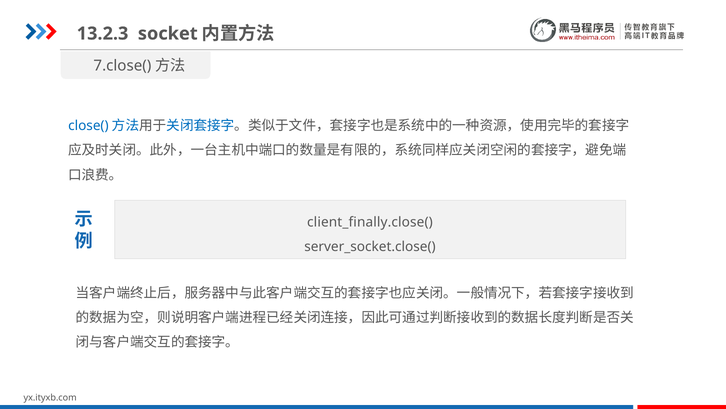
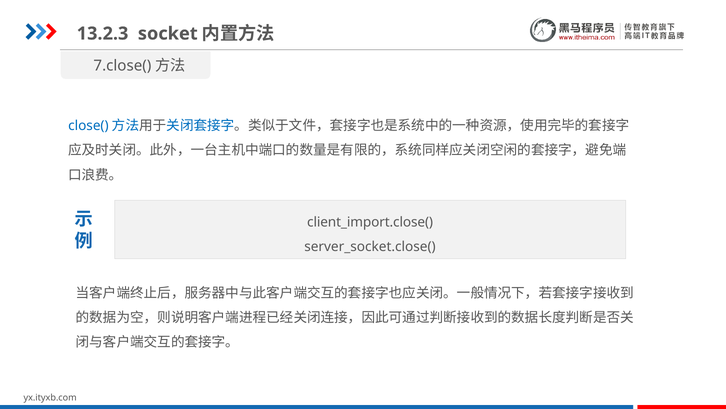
client_finally.close(: client_finally.close( -> client_import.close( (370, 222)
